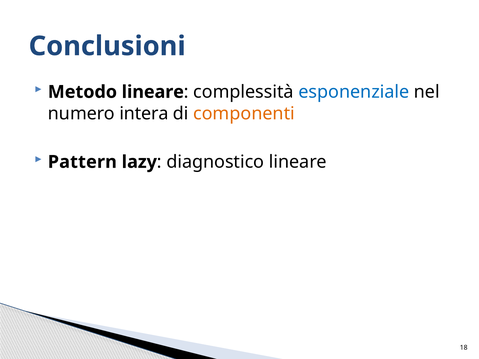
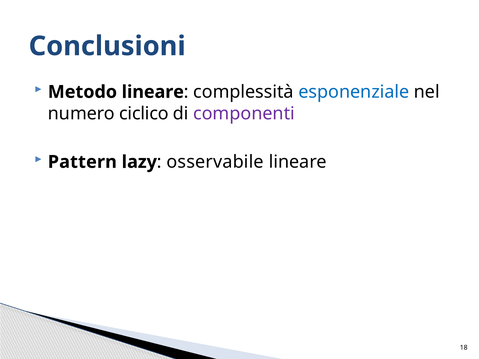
intera: intera -> ciclico (144, 114)
componenti colour: orange -> purple (244, 114)
diagnostico: diagnostico -> osservabile (215, 162)
